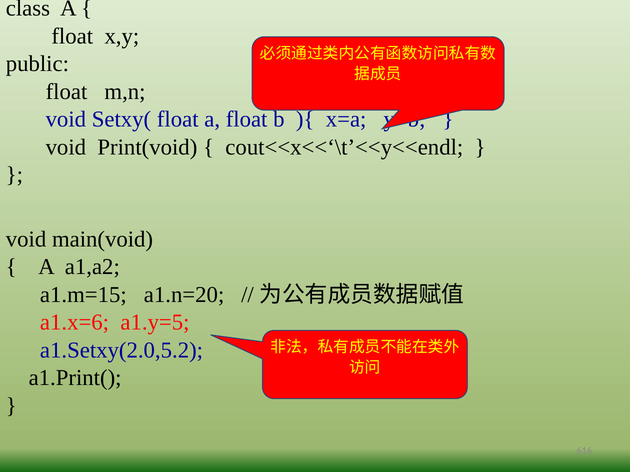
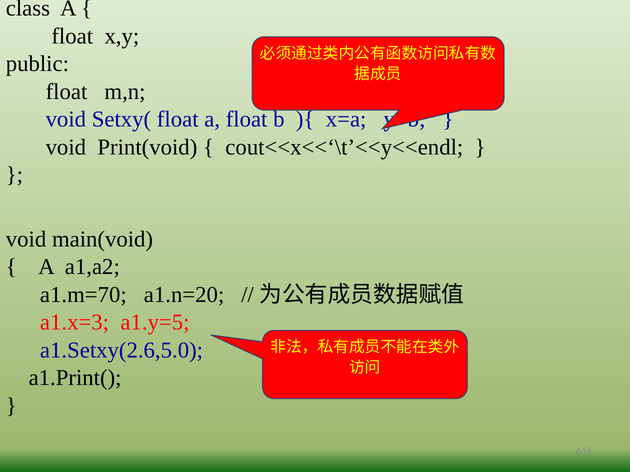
a1.m=15: a1.m=15 -> a1.m=70 (83, 295)
a1.x=6: a1.x=6 -> a1.x=3 (75, 323)
a1.Setxy(2.0,5.2: a1.Setxy(2.0,5.2 -> a1.Setxy(2.6,5.0 (122, 351)
